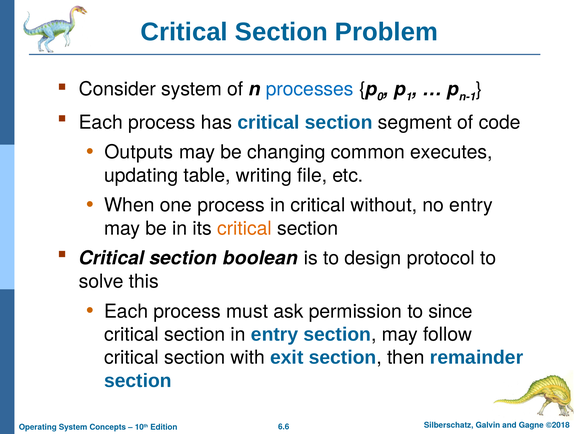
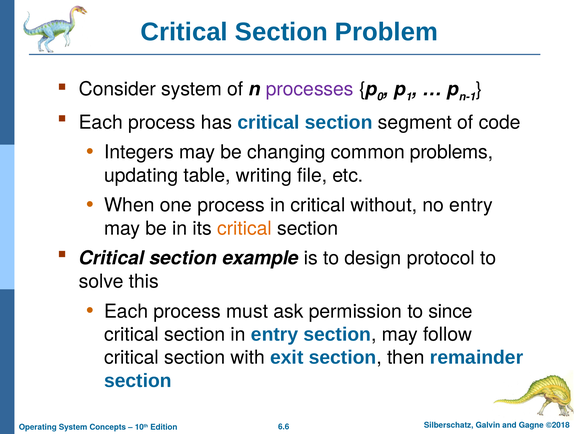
processes colour: blue -> purple (310, 89)
Outputs: Outputs -> Integers (139, 152)
executes: executes -> problems (451, 152)
boolean: boolean -> example (261, 258)
